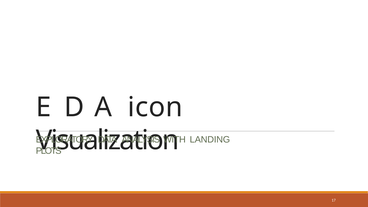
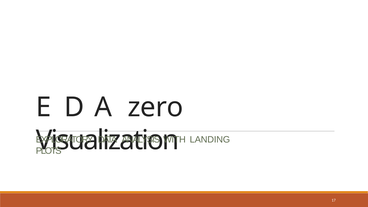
icon: icon -> zero (155, 107)
